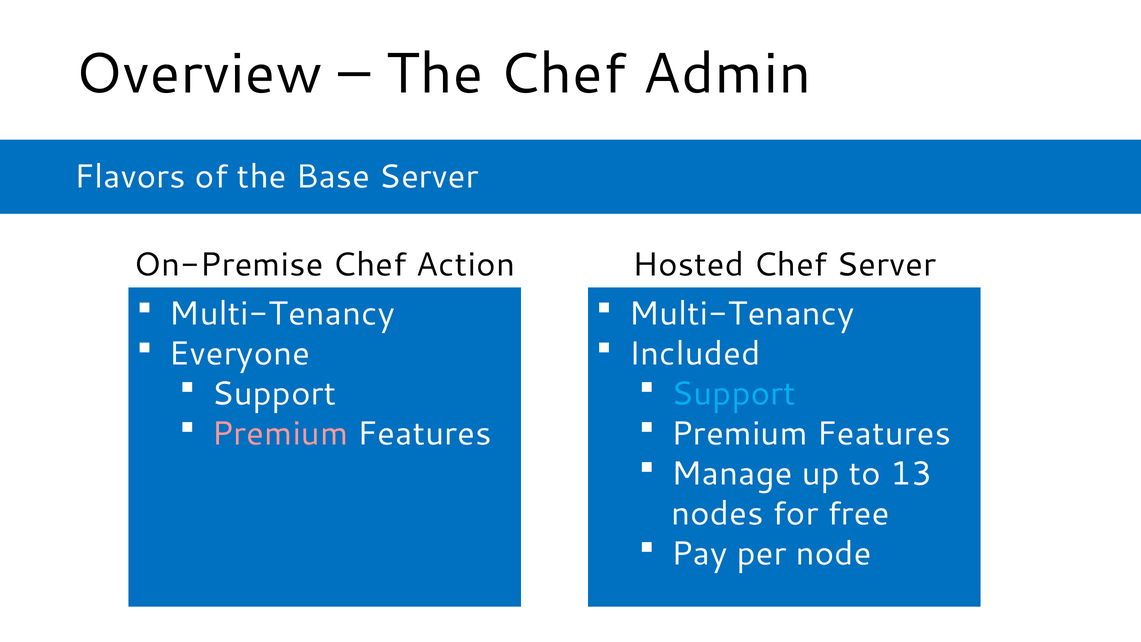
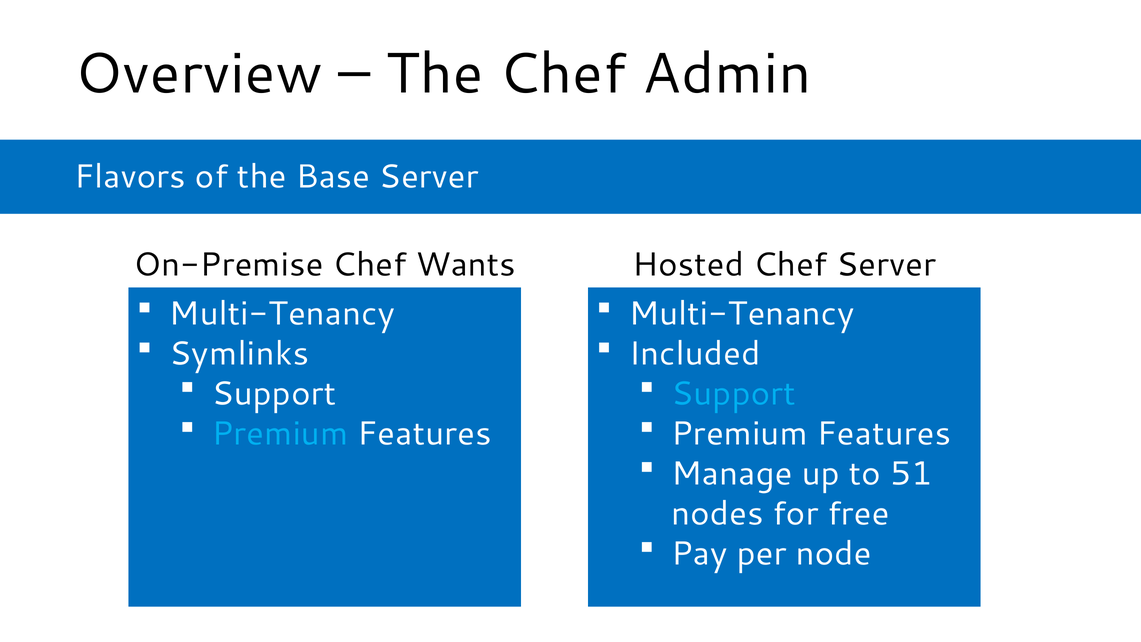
Action: Action -> Wants (466, 265)
Everyone: Everyone -> Symlinks (239, 354)
Premium colour: pink -> light blue (280, 434)
13: 13 -> 51 (911, 474)
